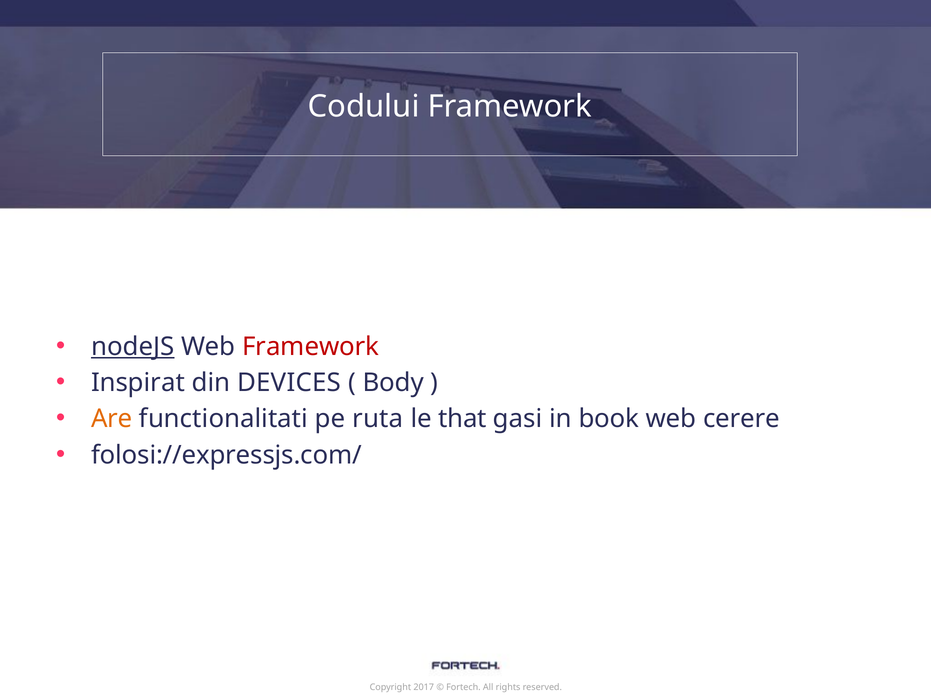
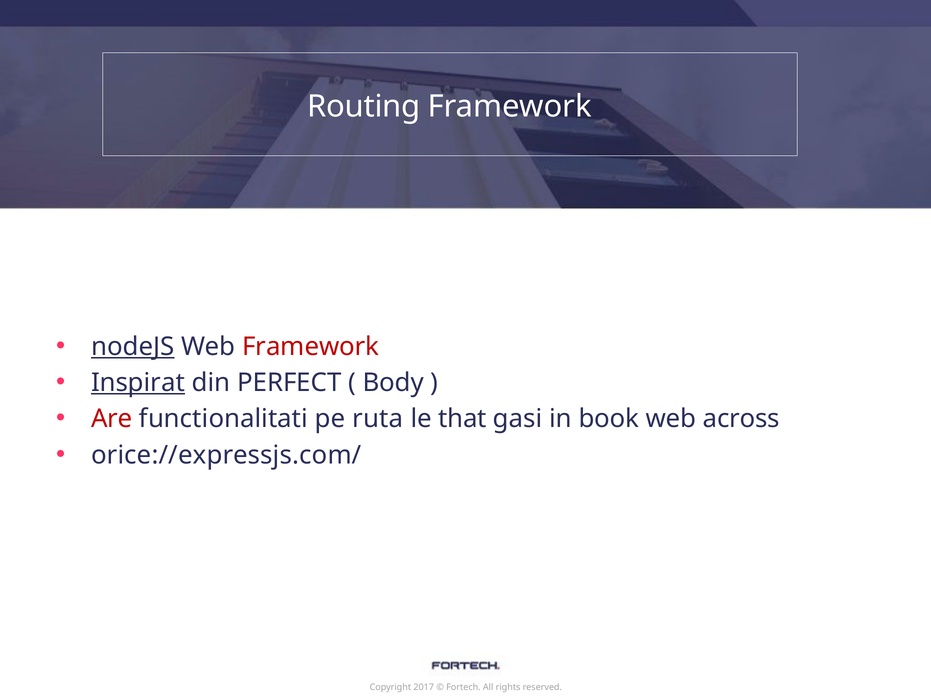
Codului: Codului -> Routing (364, 106)
Inspirat underline: none -> present (138, 383)
DEVICES: DEVICES -> PERFECT (289, 383)
Are colour: orange -> red (112, 419)
cerere: cerere -> across (741, 419)
folosi://expressjs.com/: folosi://expressjs.com/ -> orice://expressjs.com/ (226, 455)
